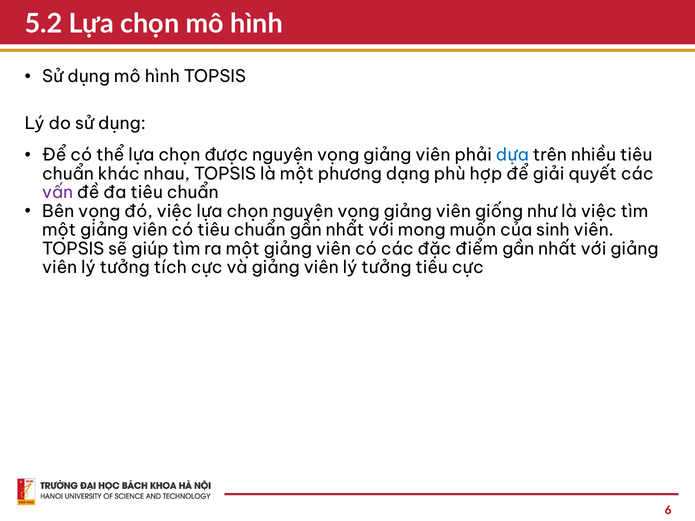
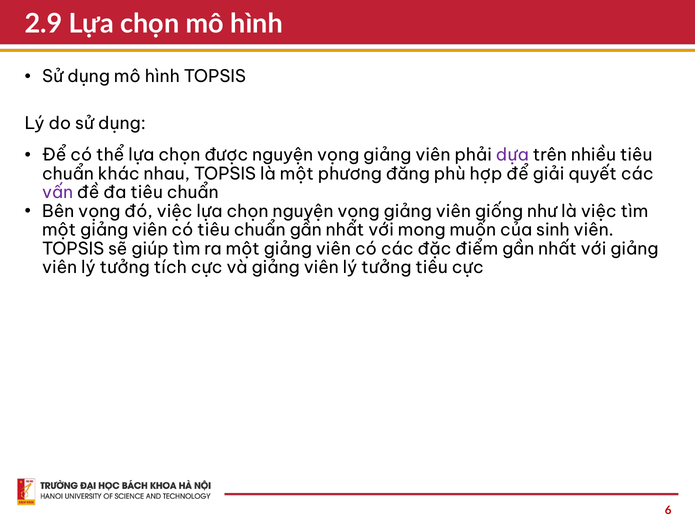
5.2: 5.2 -> 2.9 (44, 24)
dựa colour: blue -> purple (512, 155)
dạng: dạng -> đăng (408, 174)
